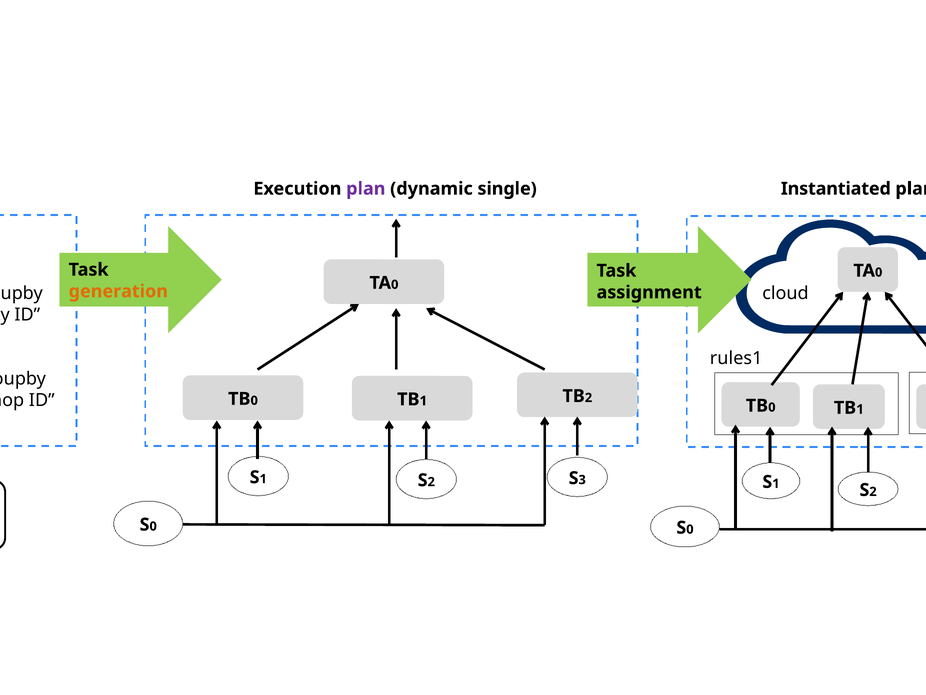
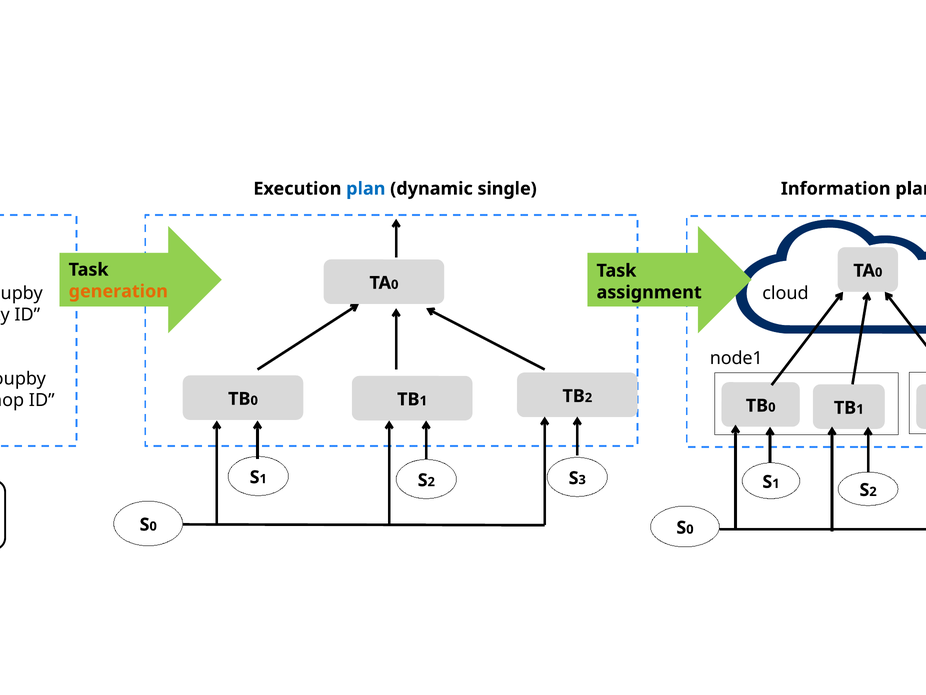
plan colour: purple -> blue (366, 189)
Instantiated: Instantiated -> Information (836, 189)
rules1: rules1 -> node1 (736, 358)
